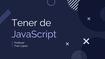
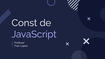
Tener: Tener -> Const (24, 23)
